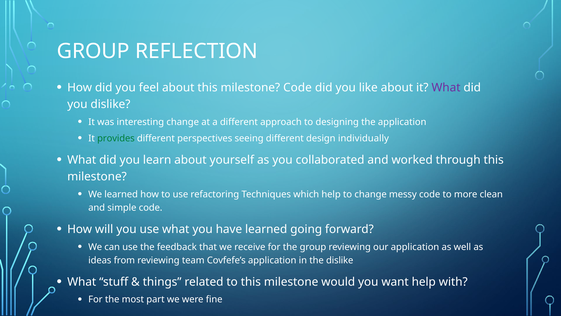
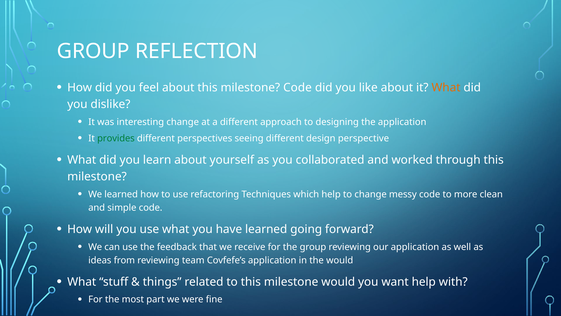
What colour: purple -> orange (446, 87)
individually: individually -> perspective (363, 138)
the dislike: dislike -> would (340, 260)
